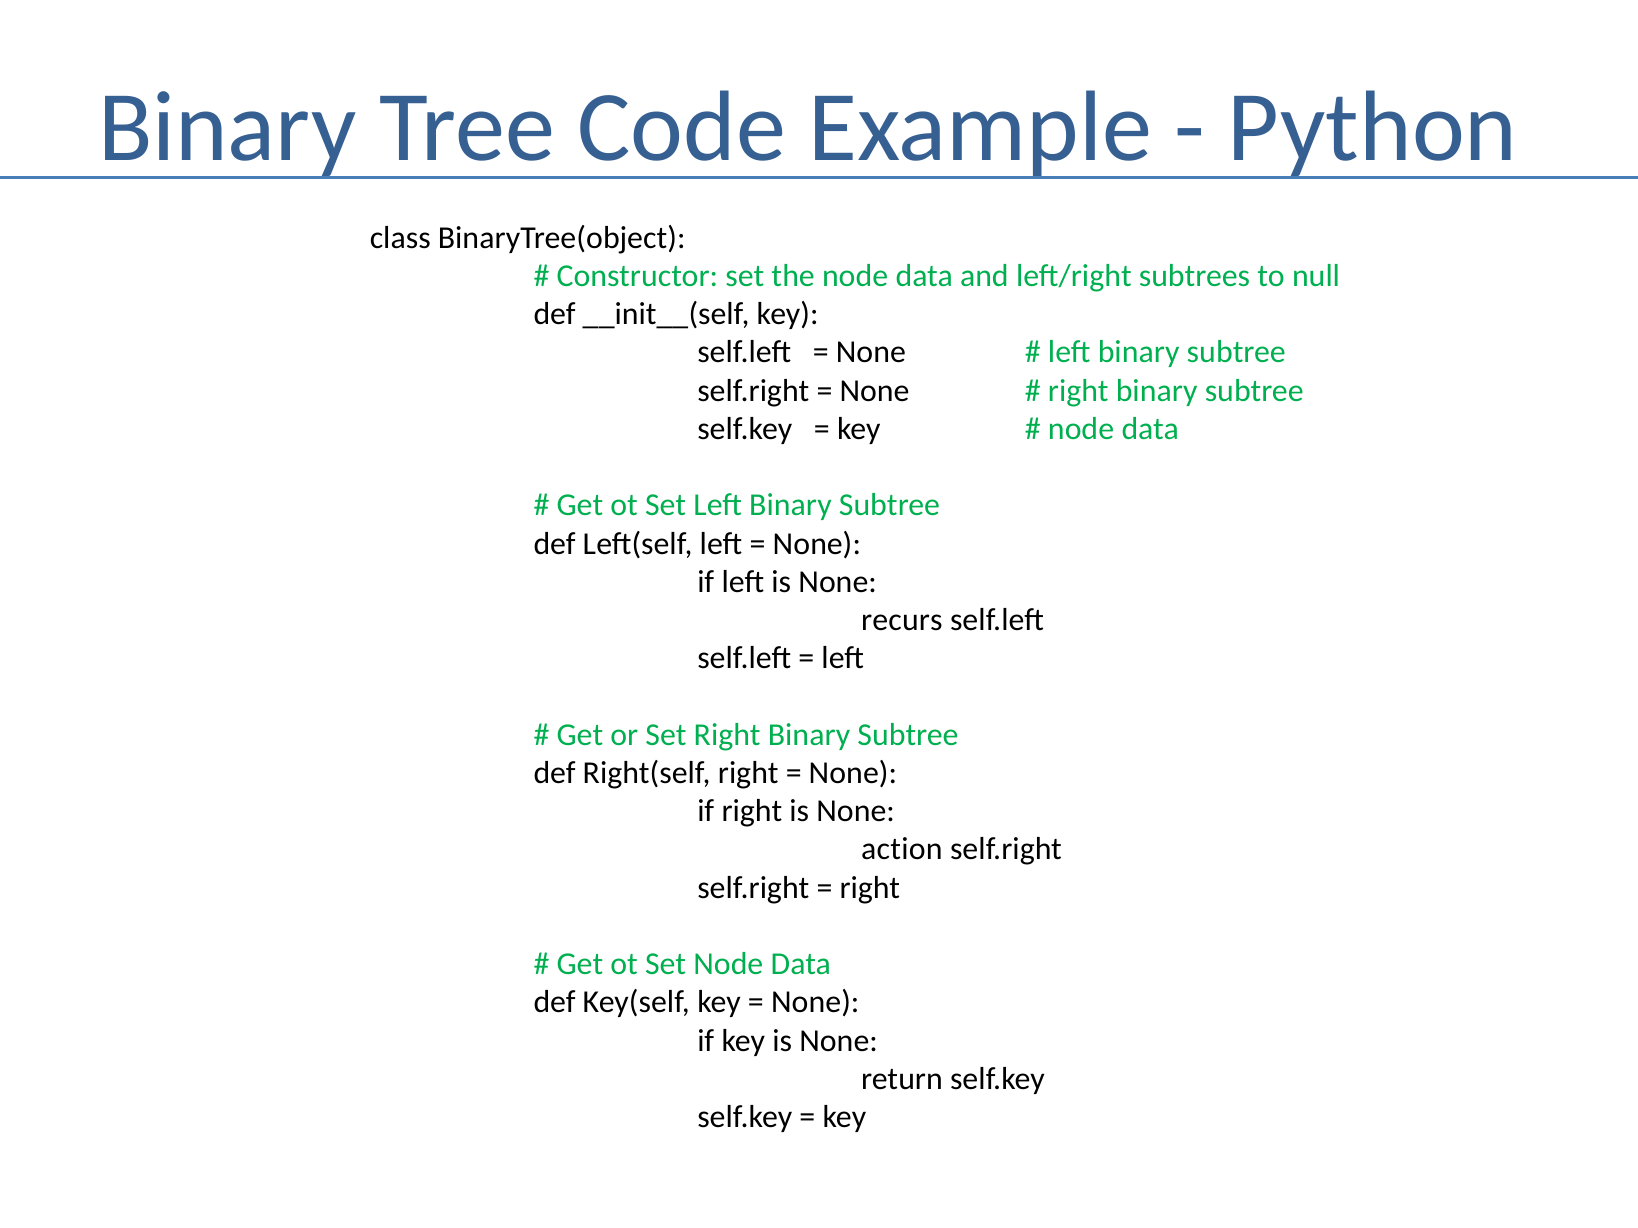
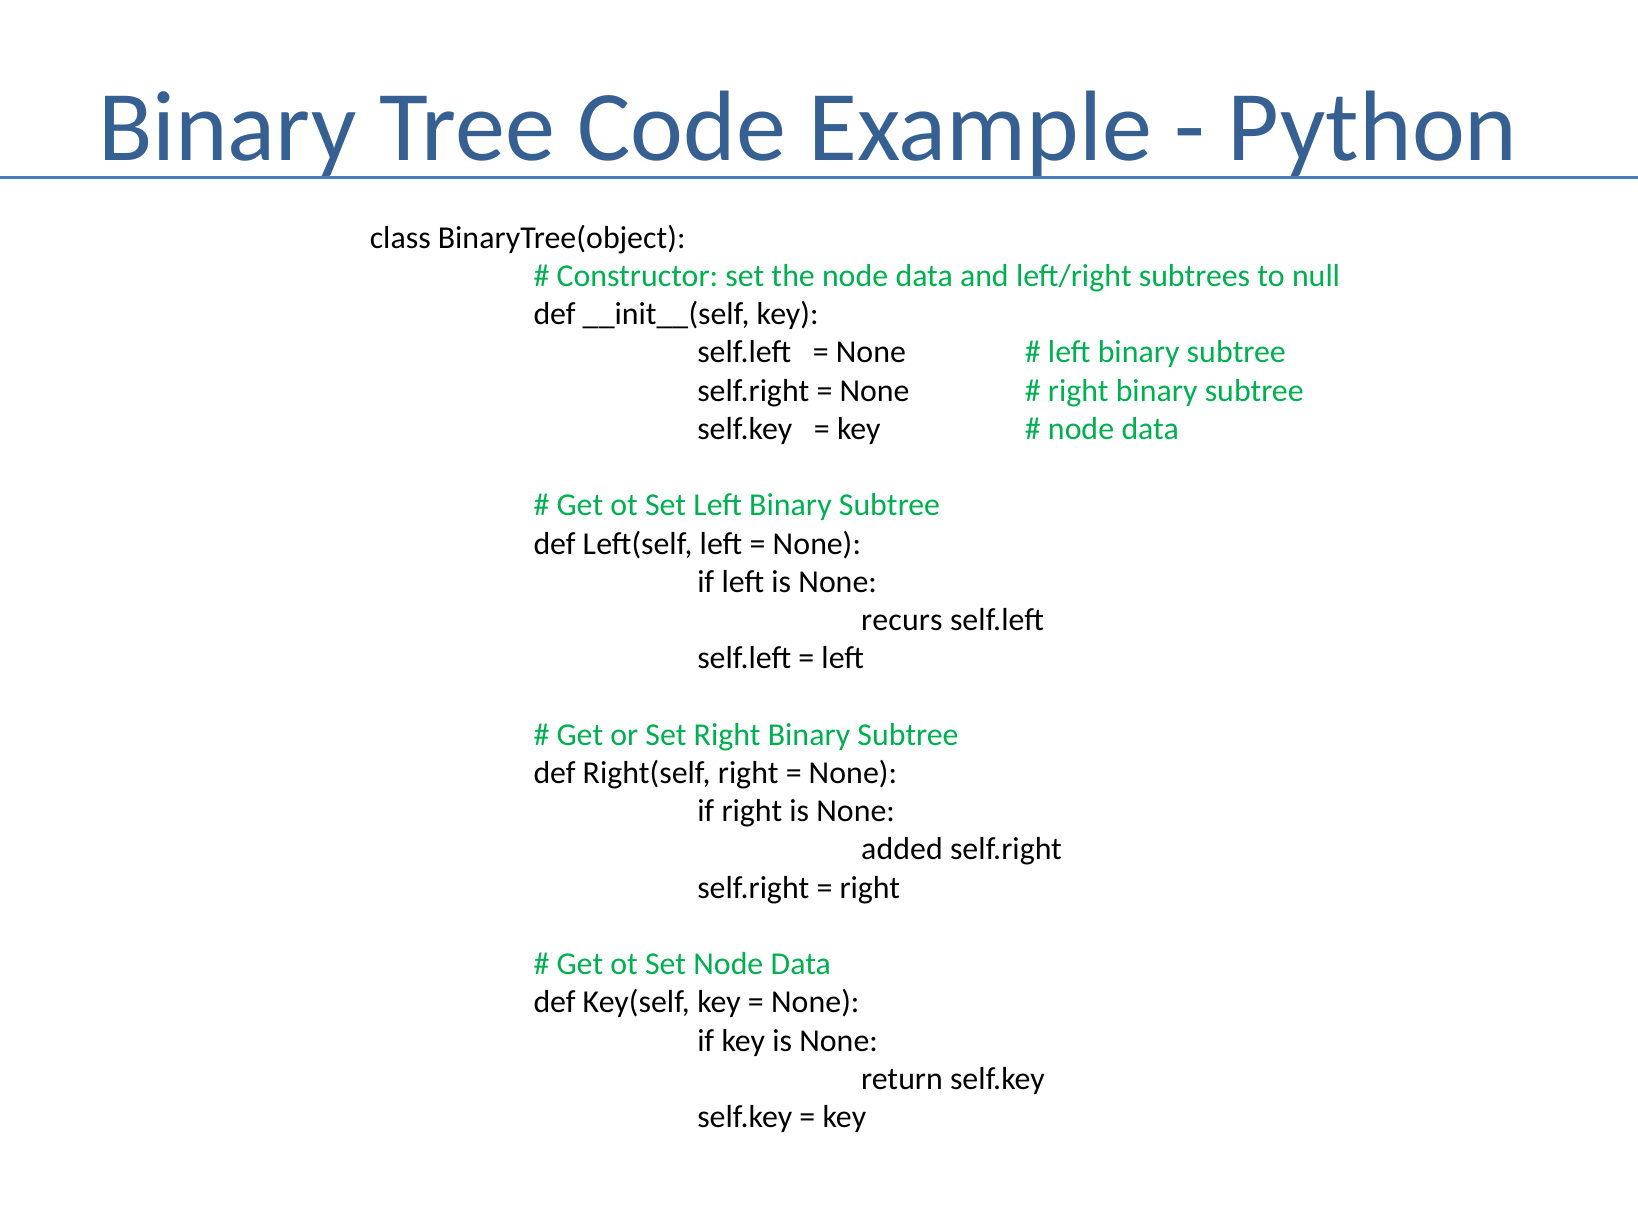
action: action -> added (902, 850)
